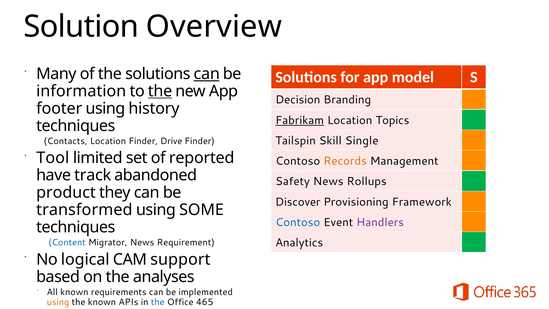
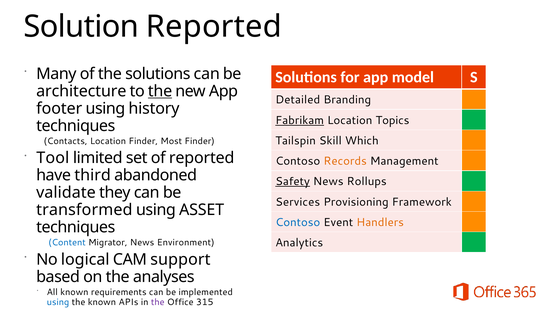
Solution Overview: Overview -> Reported (214, 27)
can underline: present -> none (207, 74)
information: information -> architecture (81, 91)
Decision: Decision -> Detailed (298, 100)
Single: Single -> Which (362, 141)
Drive: Drive -> Most (171, 141)
track: track -> third (93, 175)
Safety underline: none -> present (293, 181)
product: product -> validate (66, 193)
Discover: Discover -> Services (298, 202)
SOME: SOME -> ASSET (202, 210)
Handlers colour: purple -> orange (380, 222)
Requirement: Requirement -> Environment (186, 243)
using colour: orange -> blue (58, 302)
the colour: blue -> purple (158, 302)
465: 465 -> 315 (205, 302)
